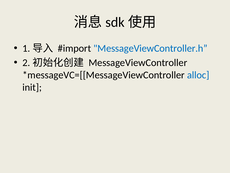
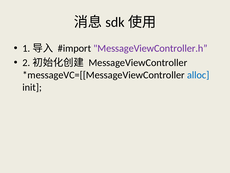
MessageViewController.h colour: blue -> purple (151, 48)
